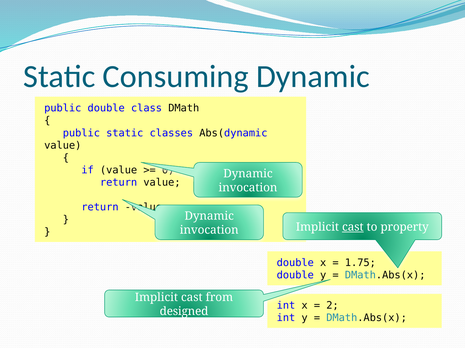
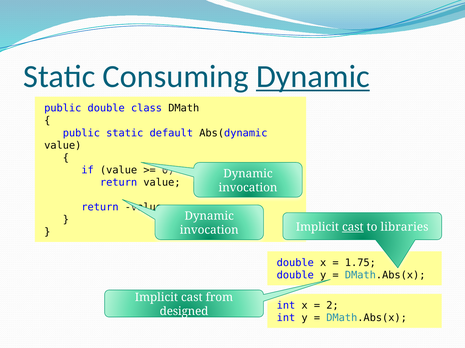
Dynamic underline: none -> present (313, 77)
classes: classes -> default (171, 133)
property: property -> libraries (404, 227)
